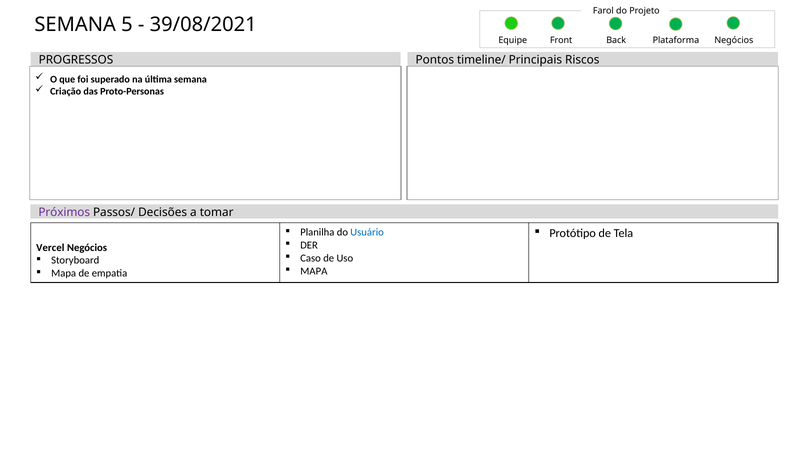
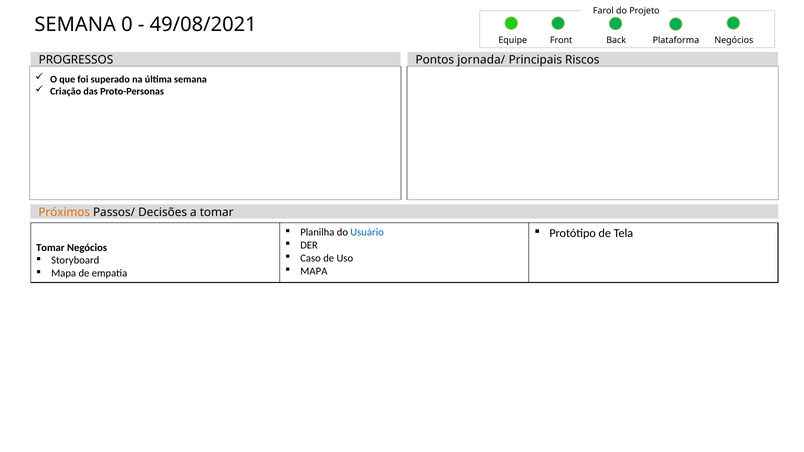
5: 5 -> 0 (127, 25)
39/08/2021: 39/08/2021 -> 49/08/2021 (203, 25)
timeline/: timeline/ -> jornada/ (481, 60)
Próximos colour: purple -> orange (64, 212)
Vercel: Vercel -> Tomar (50, 248)
